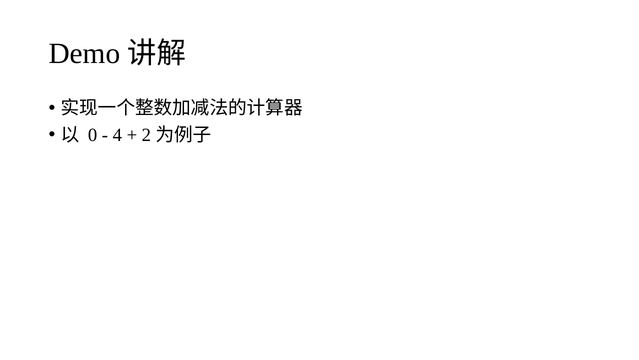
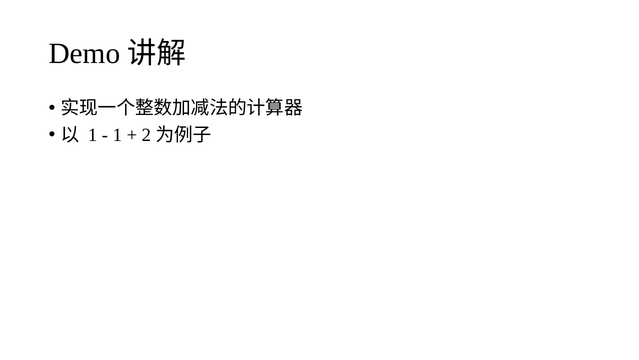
0: 0 -> 1 (93, 135)
4: 4 -> 1 (117, 135)
